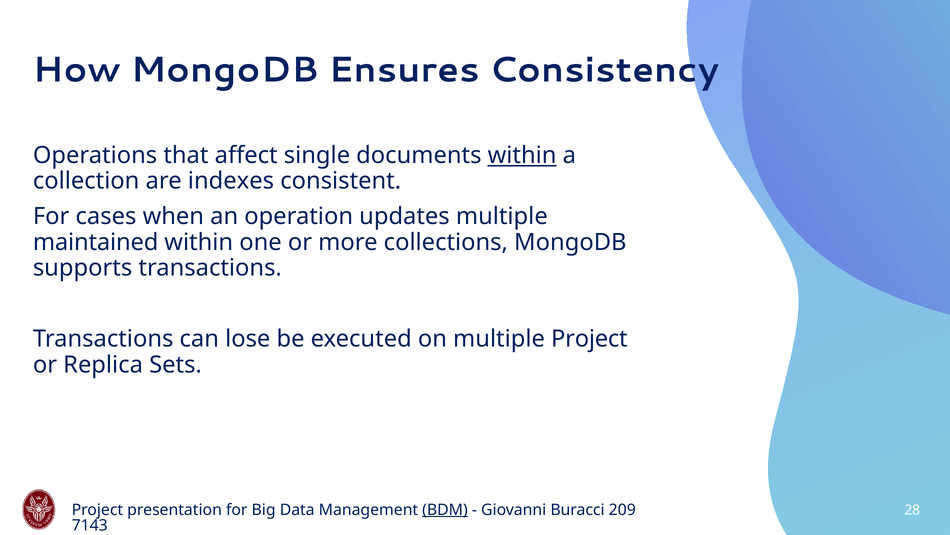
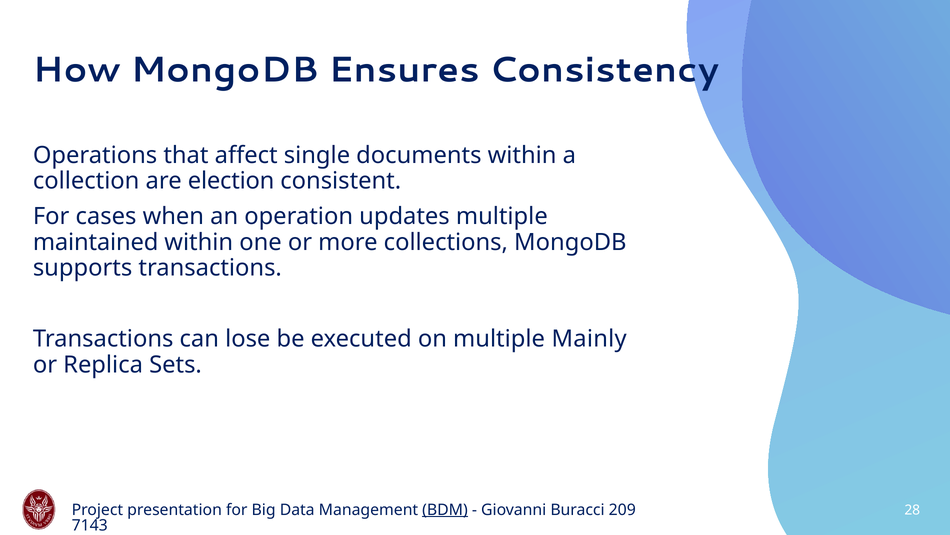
within underline: present -> none (522, 155)
indexes: indexes -> election (231, 181)
multiple Project: Project -> Mainly (589, 339)
